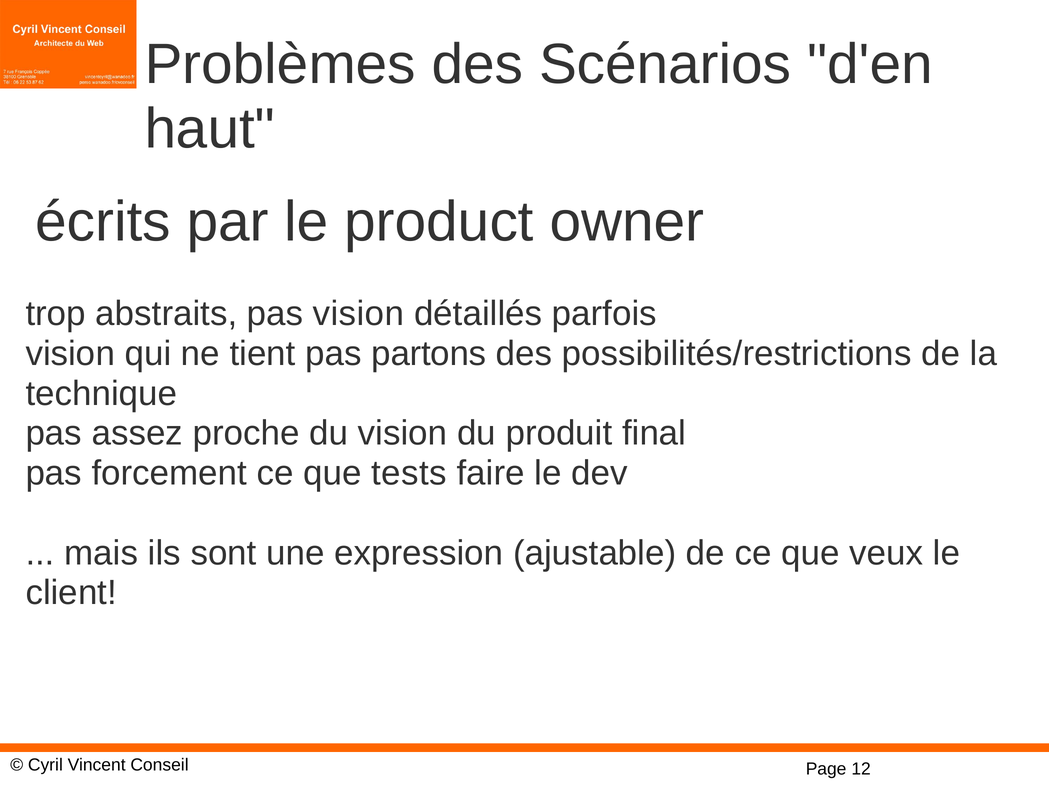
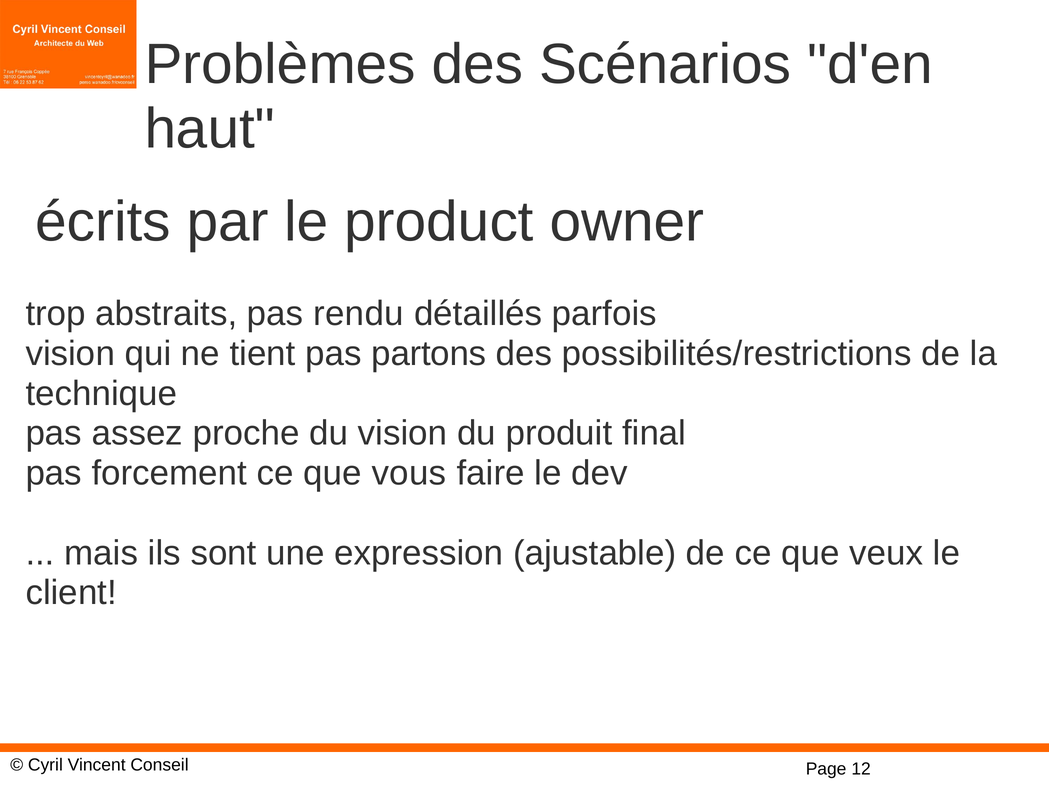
pas vision: vision -> rendu (358, 314)
tests: tests -> vous (409, 473)
